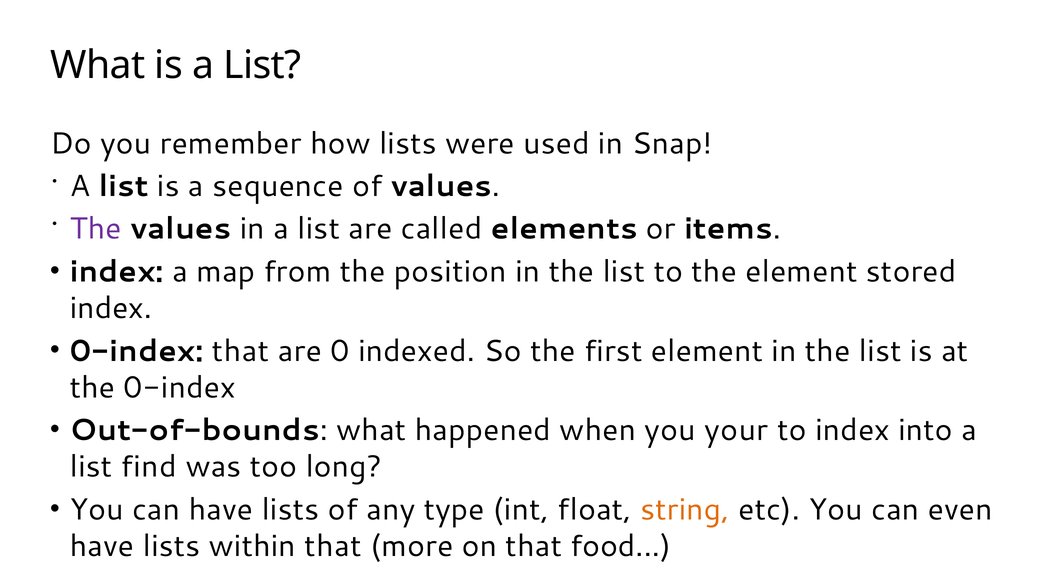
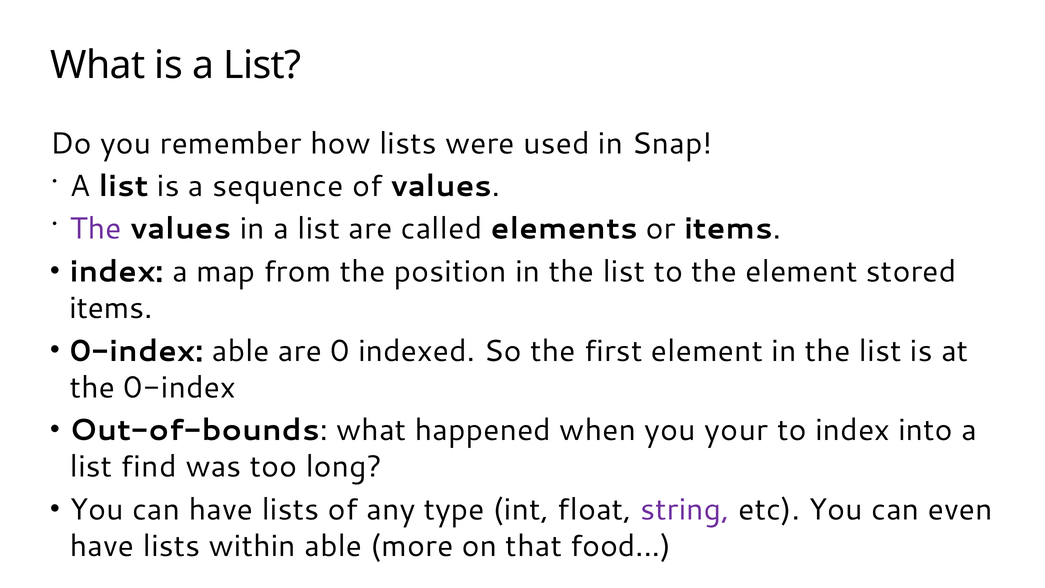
index: index -> items (111, 308)
0-index that: that -> able (241, 351)
string colour: orange -> purple (685, 509)
within that: that -> able (333, 546)
